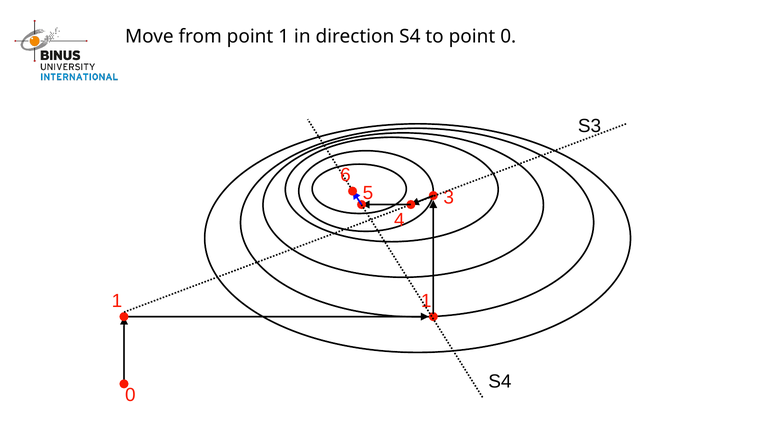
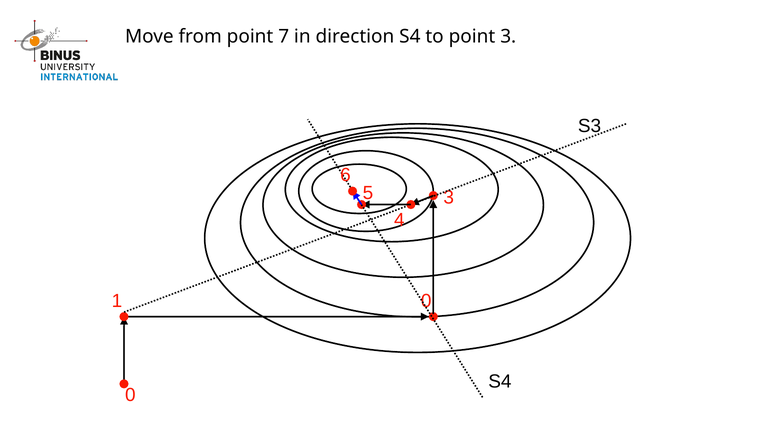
point 1: 1 -> 7 (284, 36)
point 0: 0 -> 3 (508, 36)
1 1: 1 -> 0 (426, 301)
